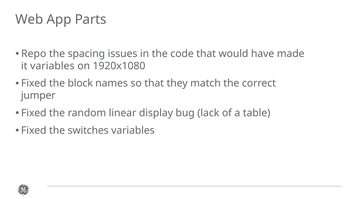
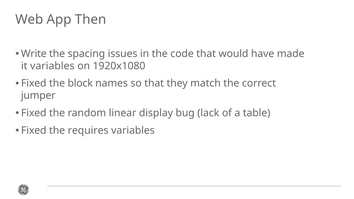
Parts: Parts -> Then (91, 20)
Repo: Repo -> Write (34, 54)
switches: switches -> requires (88, 131)
